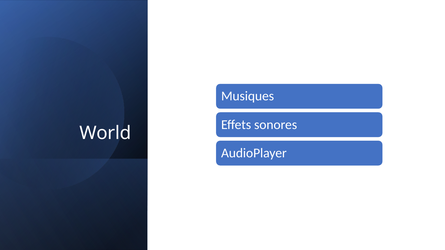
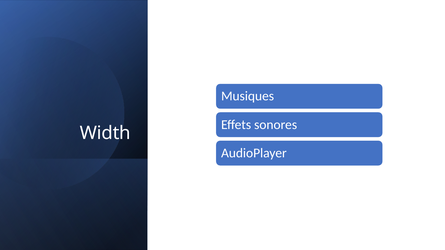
World: World -> Width (105, 133)
